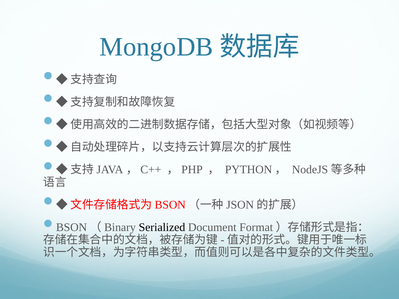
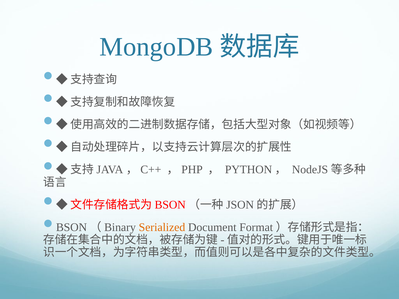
Serialized colour: black -> orange (162, 227)
